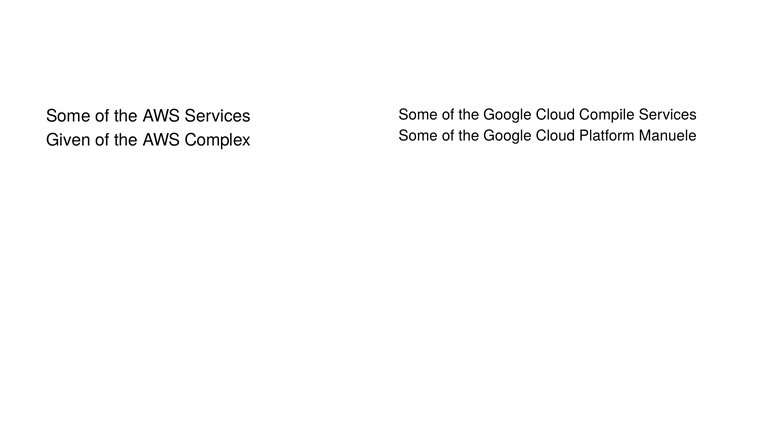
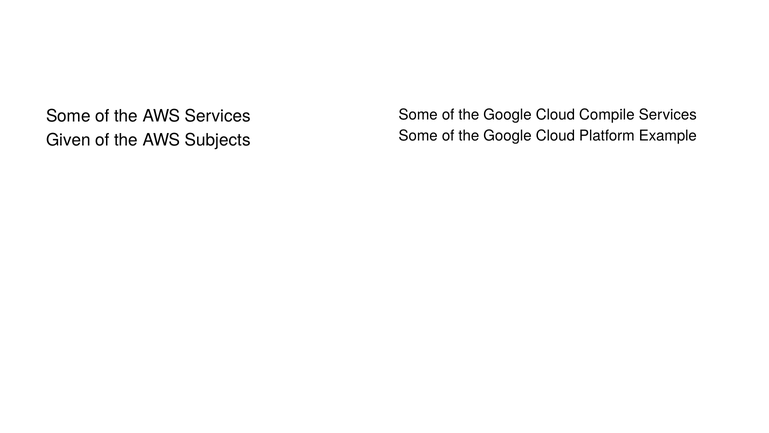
Manuele: Manuele -> Example (668, 136)
Complex: Complex -> Subjects (218, 140)
